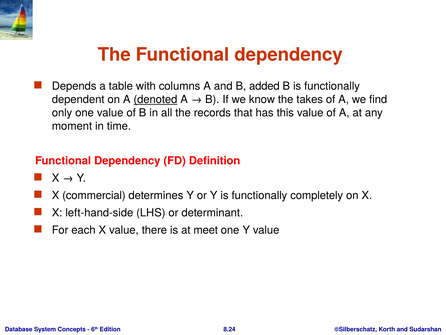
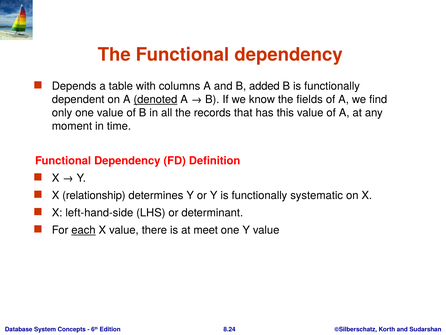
takes: takes -> fields (310, 99)
commercial: commercial -> relationship (94, 195)
completely: completely -> systematic (317, 195)
each underline: none -> present (83, 230)
